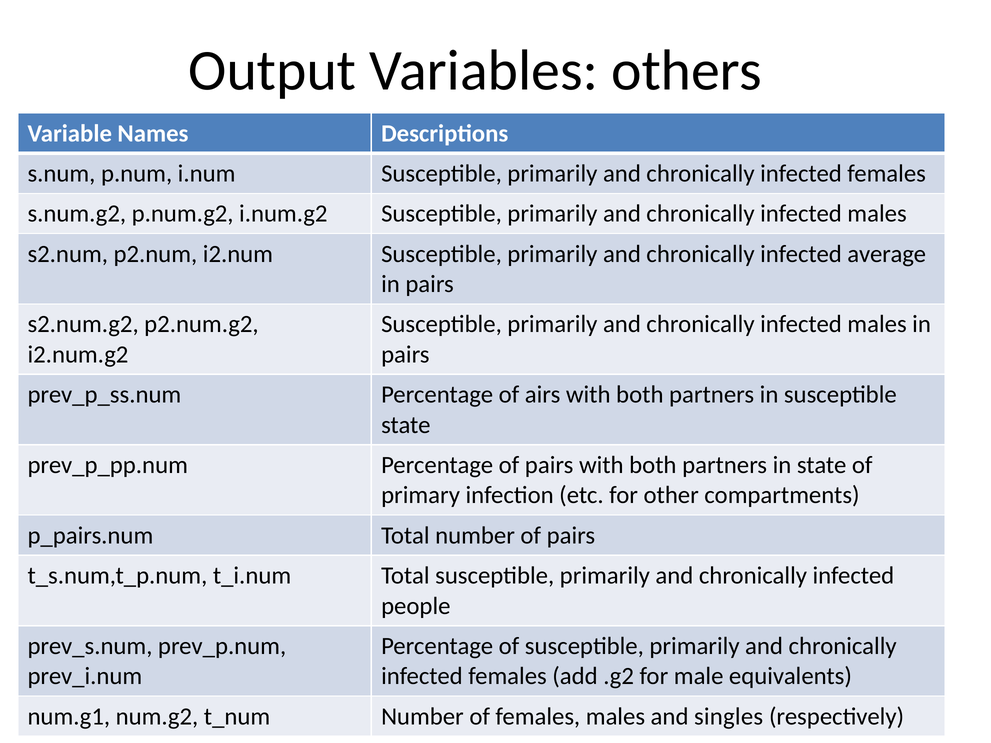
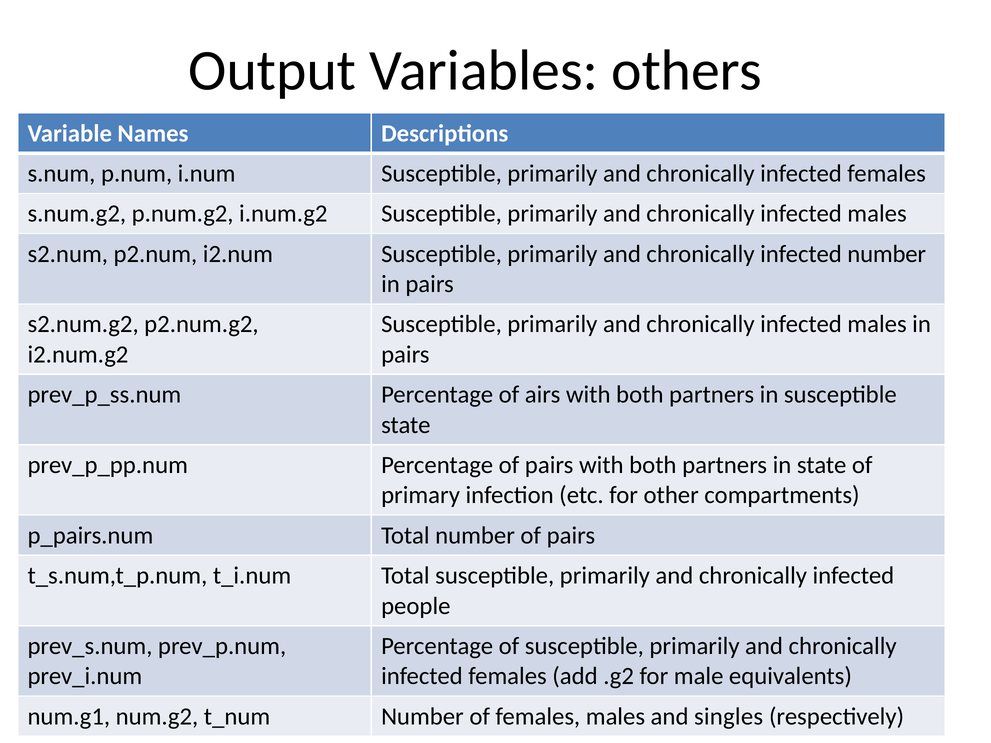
infected average: average -> number (887, 254)
